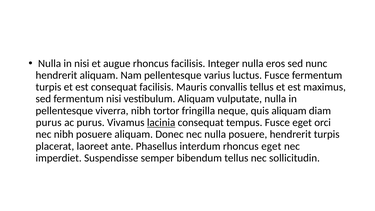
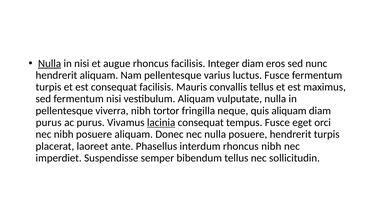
Nulla underline: none -> present (50, 63)
Integer nulla: nulla -> diam (253, 63)
rhoncus eget: eget -> nibh (271, 146)
